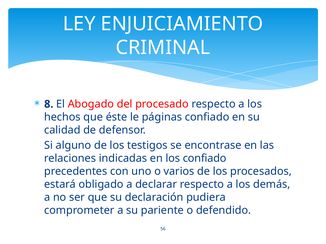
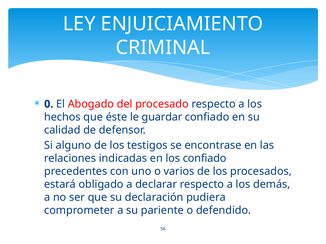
8: 8 -> 0 (49, 104)
páginas: páginas -> guardar (162, 117)
